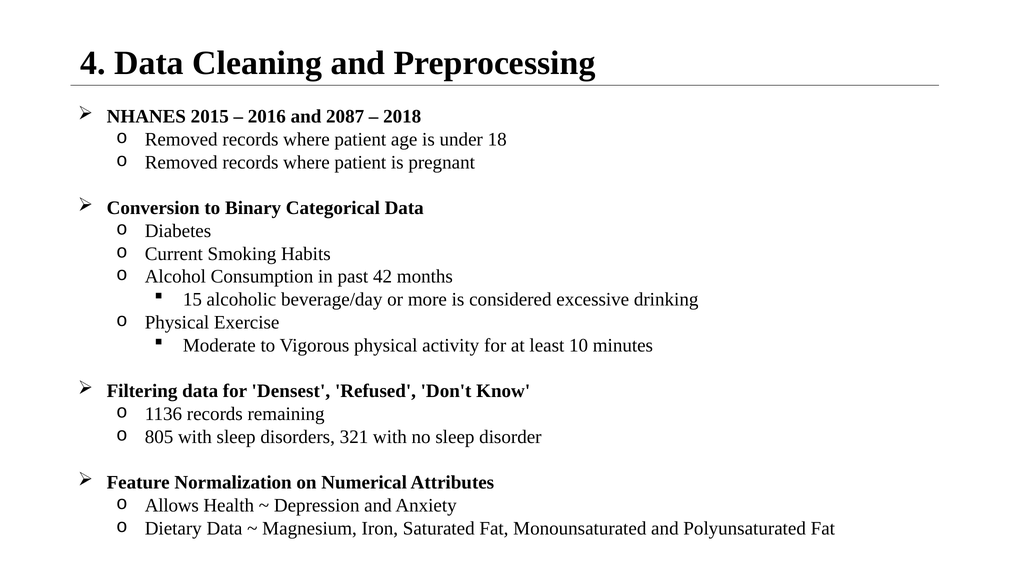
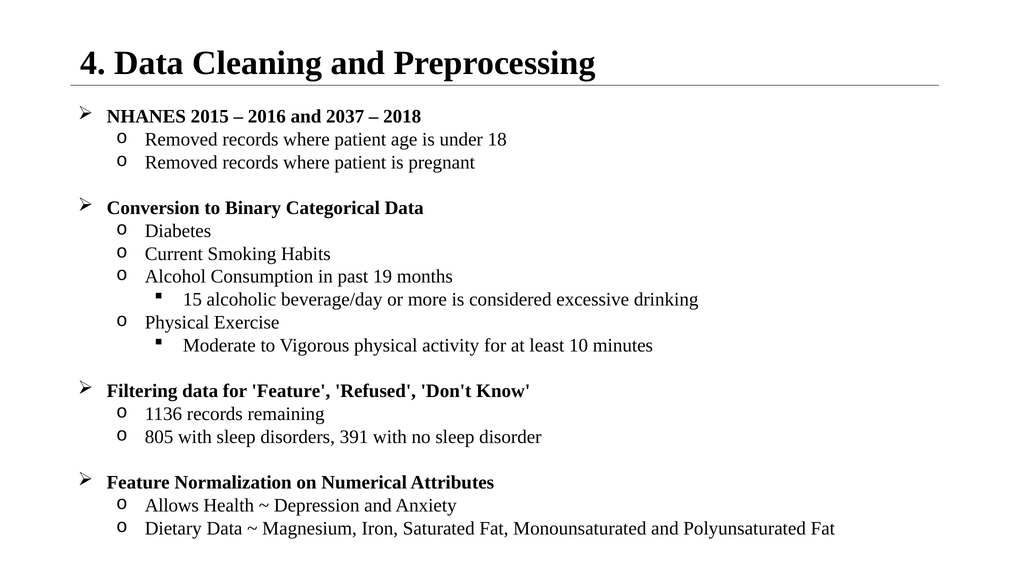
2087: 2087 -> 2037 (345, 116)
42: 42 -> 19 (383, 276)
for Densest: Densest -> Feature (291, 391)
321: 321 -> 391 (354, 436)
